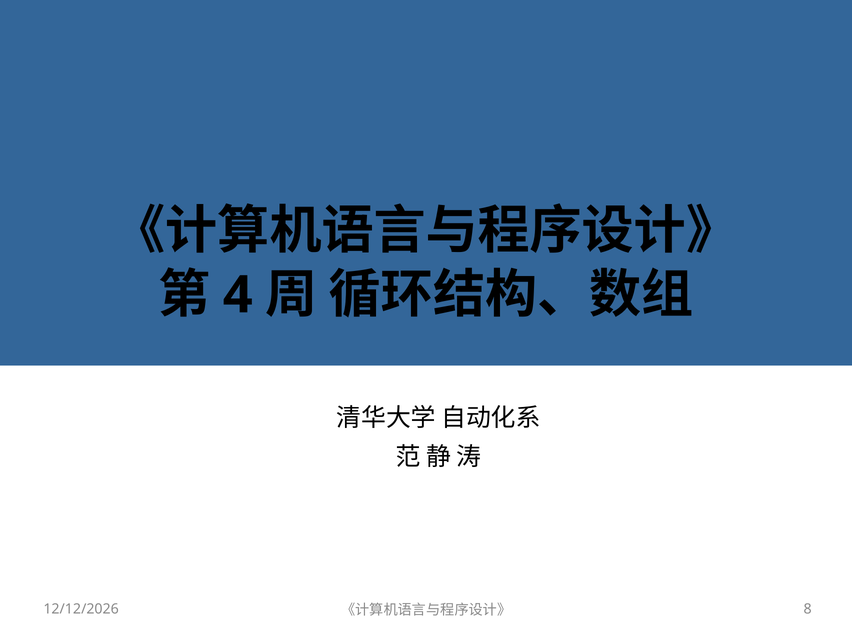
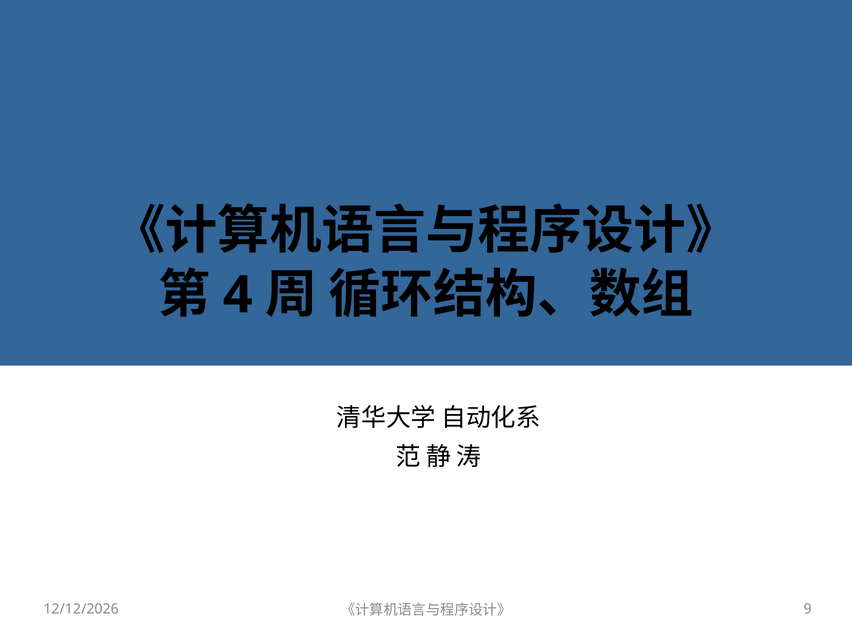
8: 8 -> 9 (808, 609)
